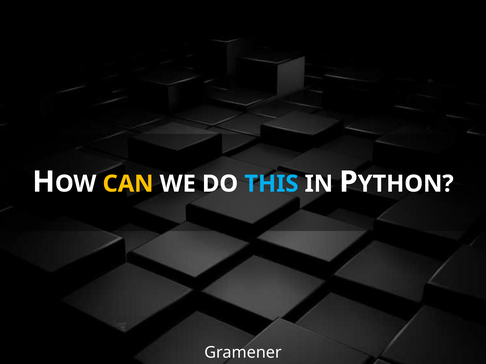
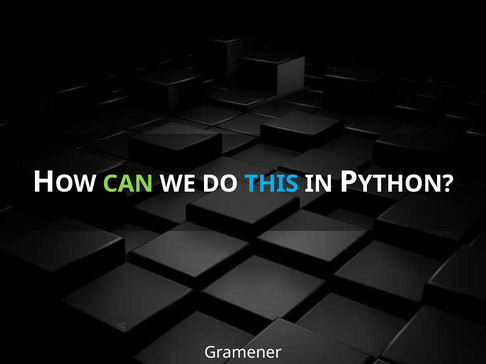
CAN colour: yellow -> light green (128, 184)
